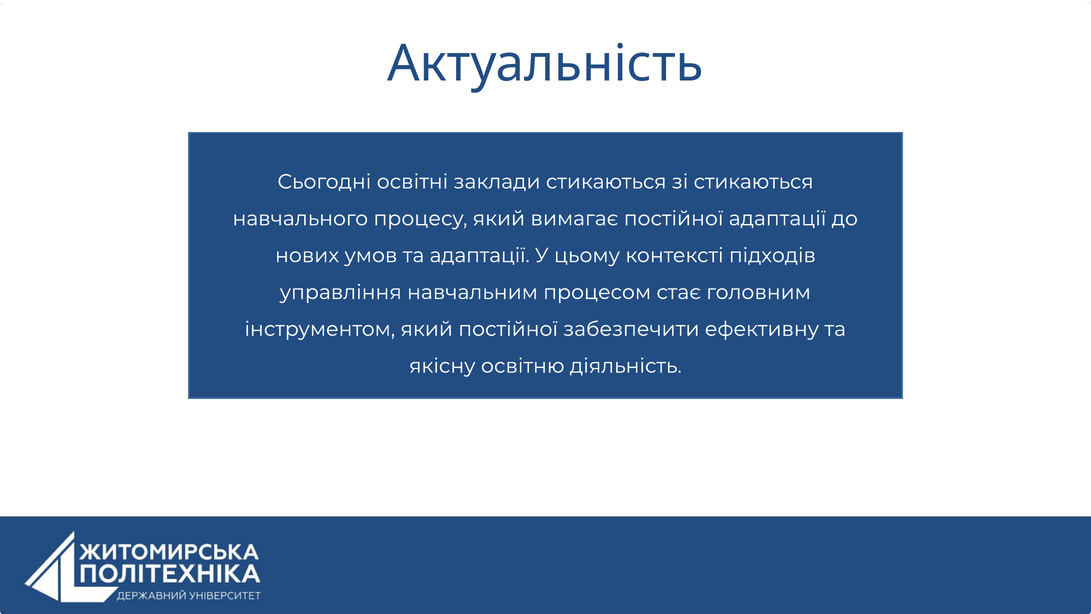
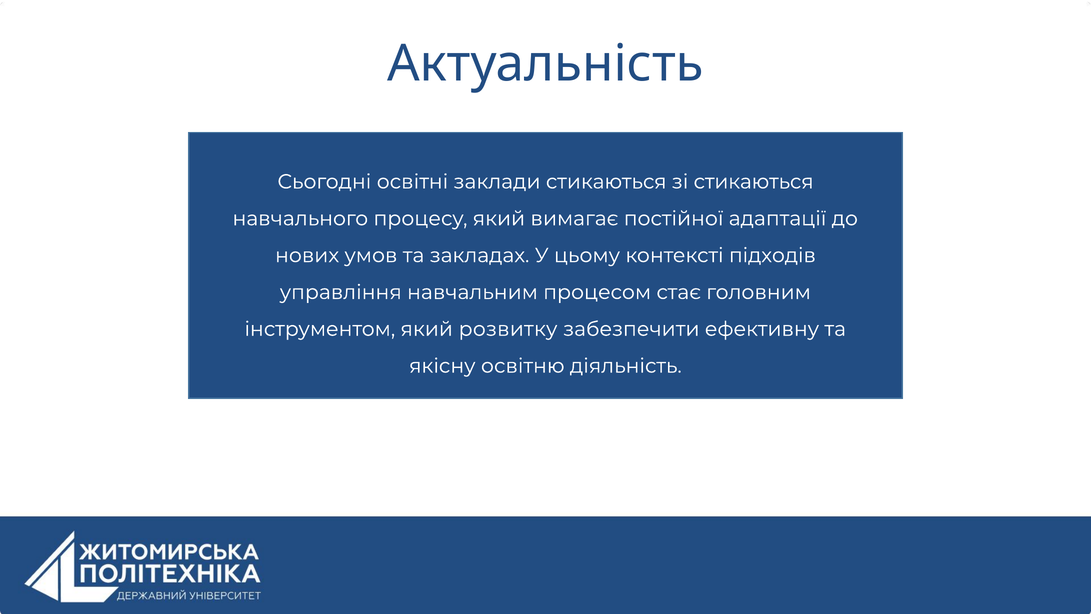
та адаптації: адаптації -> закладах (480, 255)
який постійної: постійної -> розвитку (508, 329)
